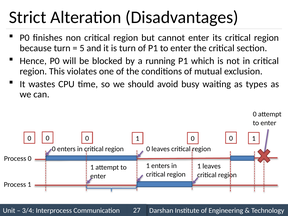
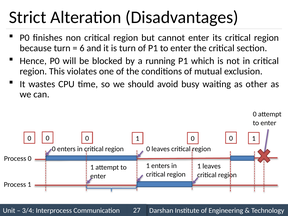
5: 5 -> 6 (82, 48)
types: types -> other (257, 84)
